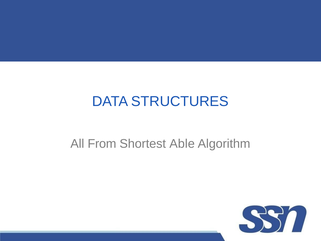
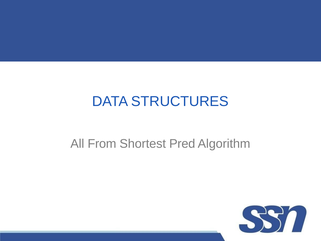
Able: Able -> Pred (182, 144)
